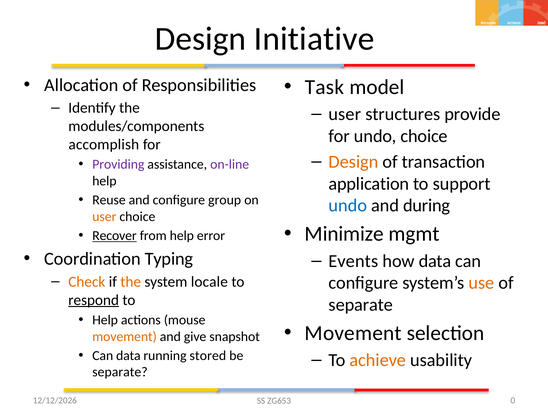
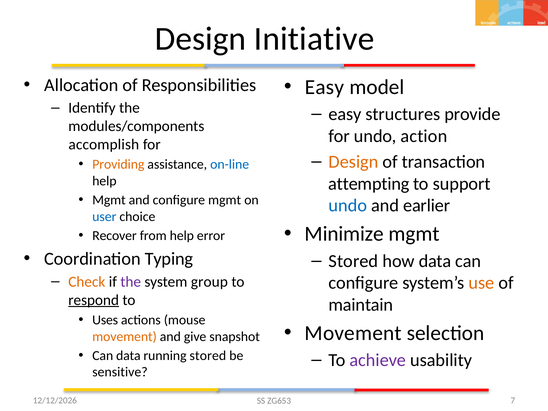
Task: Task -> Easy (325, 87)
user: user -> easy (345, 114)
undo choice: choice -> action (424, 136)
Providing colour: purple -> orange (118, 164)
on-line colour: purple -> blue (230, 164)
application: application -> attempting (369, 184)
Reuse: Reuse -> Mgmt (109, 200)
configure group: group -> mgmt (225, 200)
during: during -> earlier (427, 206)
user colour: orange -> blue (104, 217)
Recover underline: present -> none (114, 236)
Events: Events -> Stored (353, 261)
the colour: orange -> purple (131, 282)
locale: locale -> group (209, 282)
separate: separate -> maintain (361, 305)
Help: Help -> Uses (105, 320)
achieve colour: orange -> purple (378, 360)
separate: separate -> sensitive (120, 372)
0: 0 -> 7 (513, 401)
